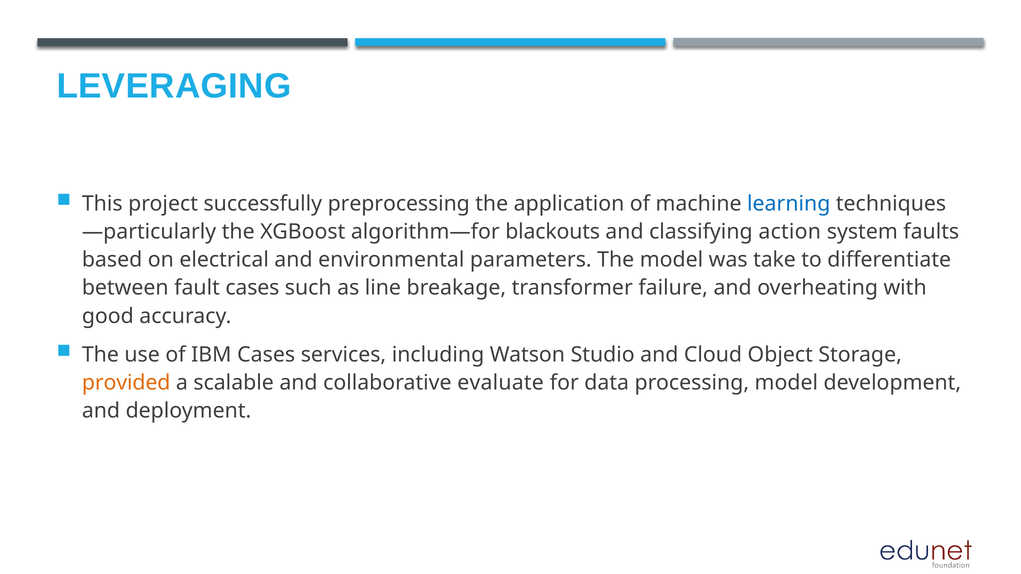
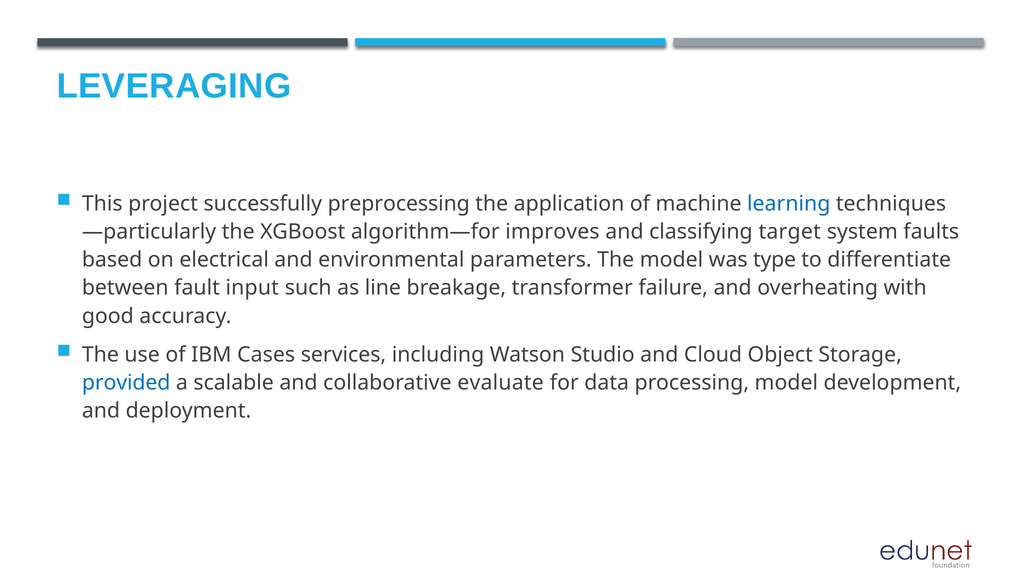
blackouts: blackouts -> improves (552, 232)
action: action -> target (790, 232)
take: take -> type (775, 260)
fault cases: cases -> input (252, 288)
provided colour: orange -> blue (126, 383)
